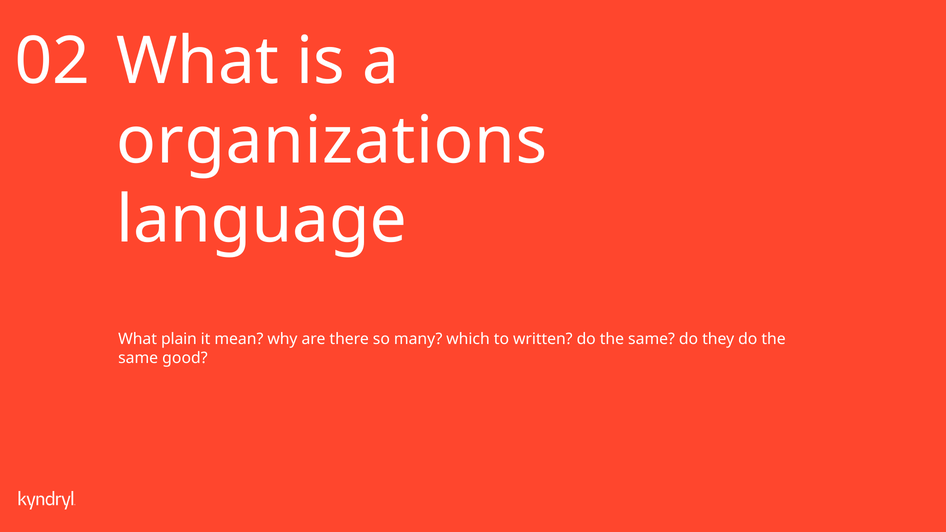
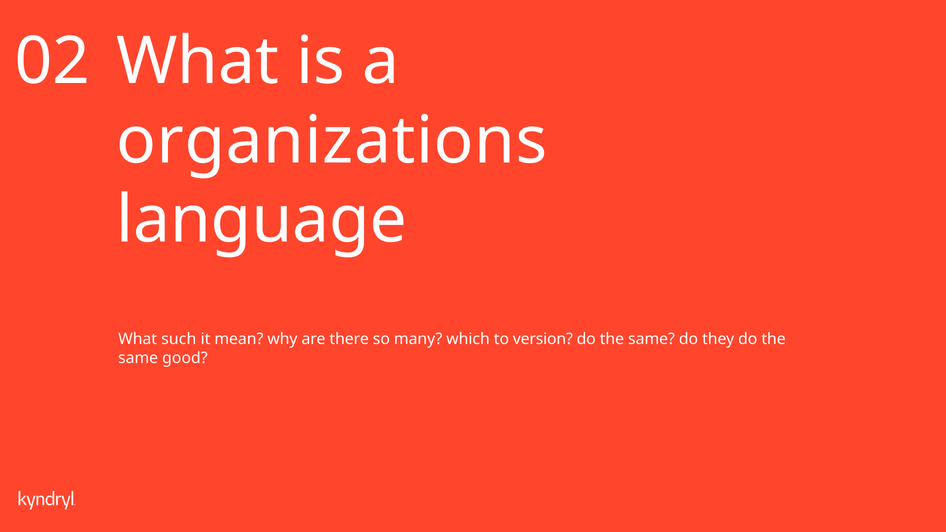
plain: plain -> such (179, 339)
written: written -> version (543, 339)
